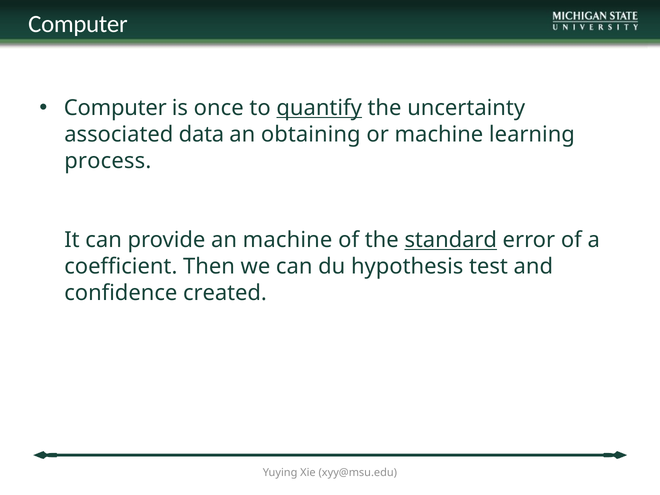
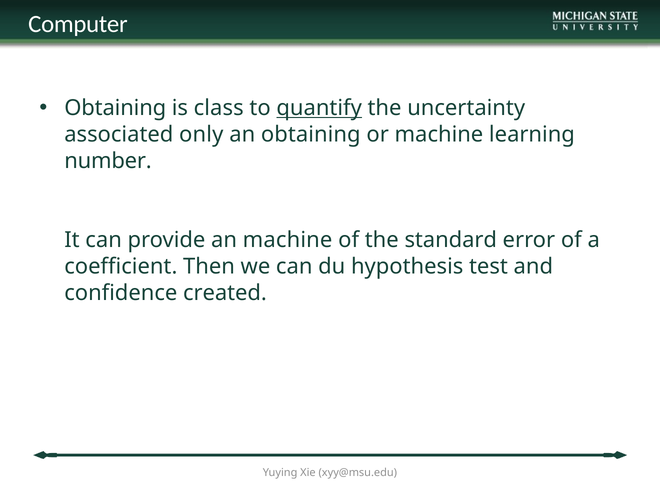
Computer: Computer -> Obtaining (115, 108)
once: once -> class (219, 108)
data: data -> only (201, 135)
process: process -> number (108, 161)
standard underline: present -> none (451, 240)
